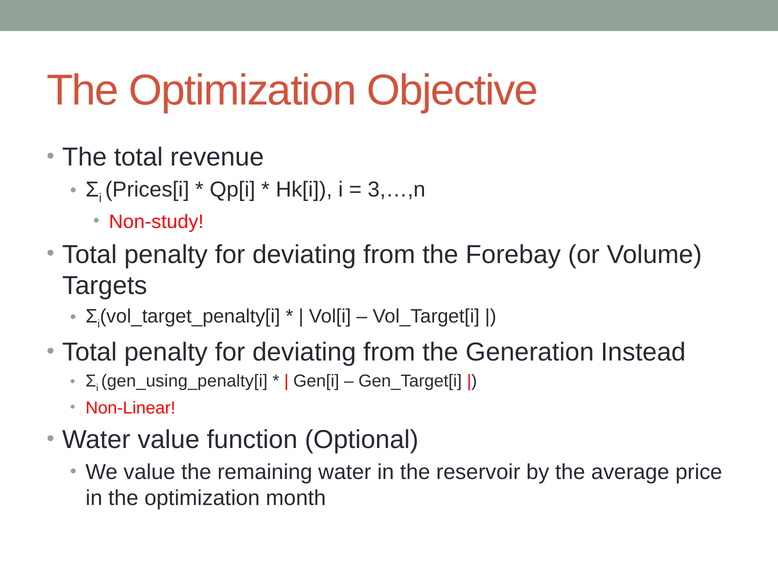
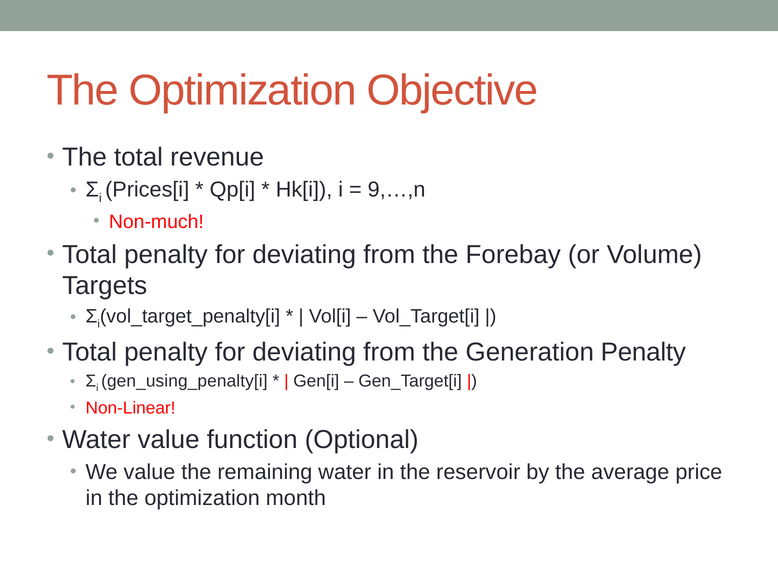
3,…,n: 3,…,n -> 9,…,n (397, 190)
Non-study: Non-study -> Non-much (156, 222)
Generation Instead: Instead -> Penalty (643, 353)
